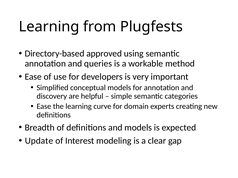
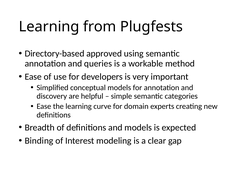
Update: Update -> Binding (39, 141)
